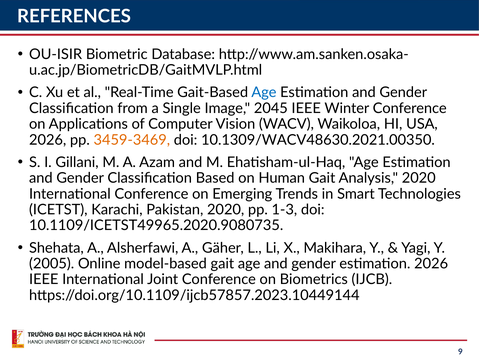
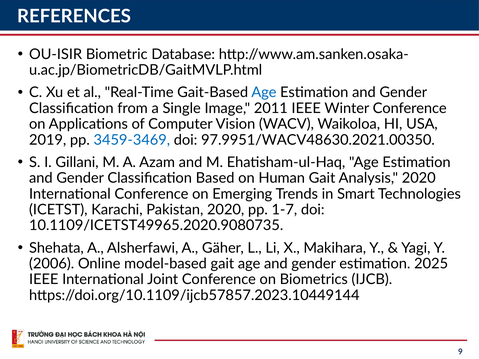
2045: 2045 -> 2011 (271, 108)
2026: 2026 -> 2019 (48, 140)
3459-3469 colour: orange -> blue (132, 140)
10.1309/WACV48630.2021.00350: 10.1309/WACV48630.2021.00350 -> 97.9951/WACV48630.2021.00350 (318, 140)
1-3: 1-3 -> 1-7 (284, 210)
2005: 2005 -> 2006 (52, 264)
estimation 2026: 2026 -> 2025 (431, 264)
